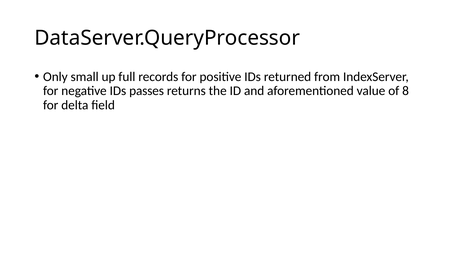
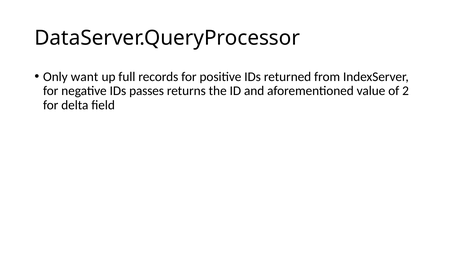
small: small -> want (85, 77)
8: 8 -> 2 (406, 91)
